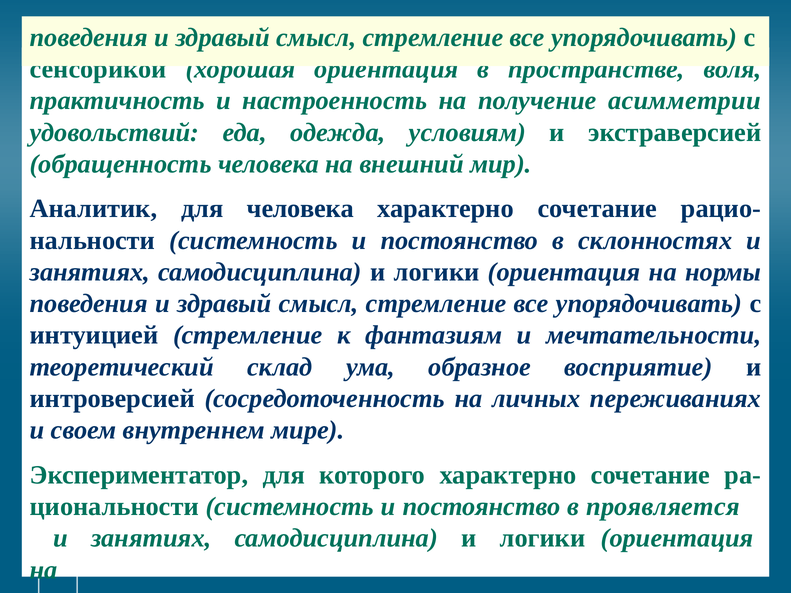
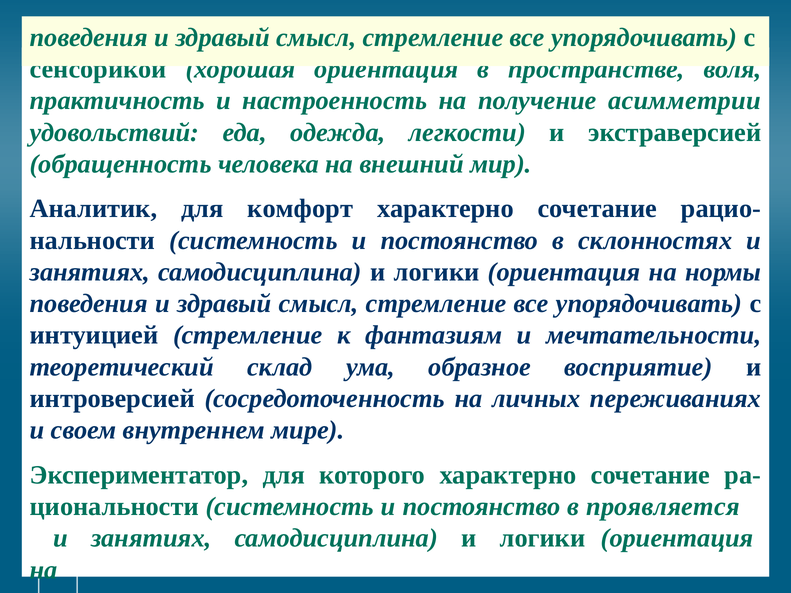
условиям: условиям -> легкости (467, 132)
для человека: человека -> комфорт (300, 209)
